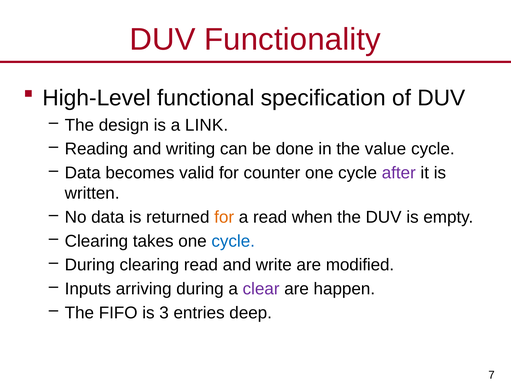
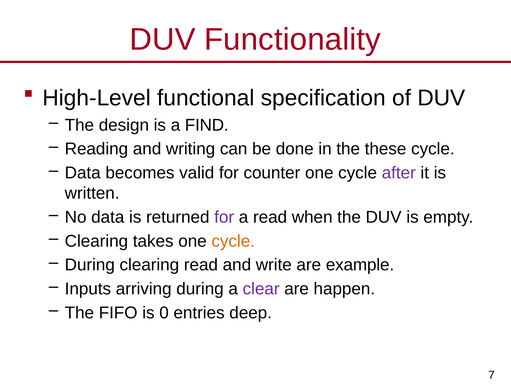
LINK: LINK -> FIND (207, 125)
value: value -> these (386, 149)
for colour: orange -> purple (224, 217)
cycle colour: blue -> orange (233, 241)
modified: modified -> example (360, 264)
3: 3 -> 0 (164, 312)
